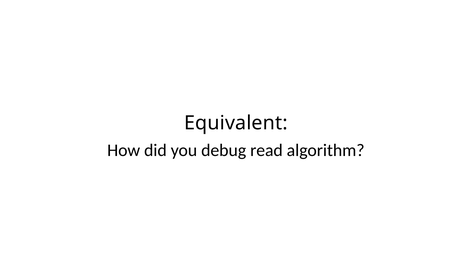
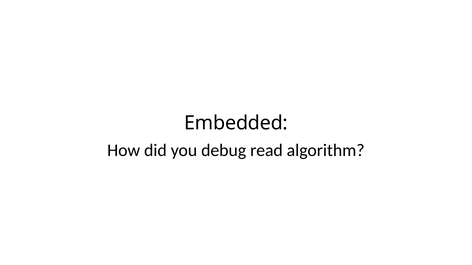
Equivalent: Equivalent -> Embedded (236, 123)
